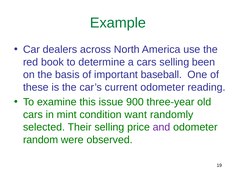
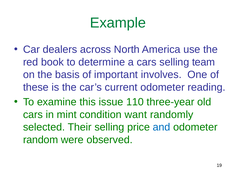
been: been -> team (204, 62)
baseball: baseball -> involves (161, 75)
900: 900 -> 110 (135, 102)
and colour: purple -> blue (162, 127)
